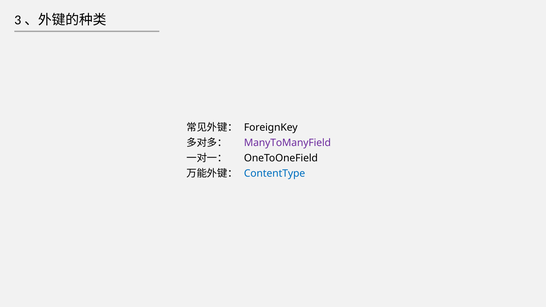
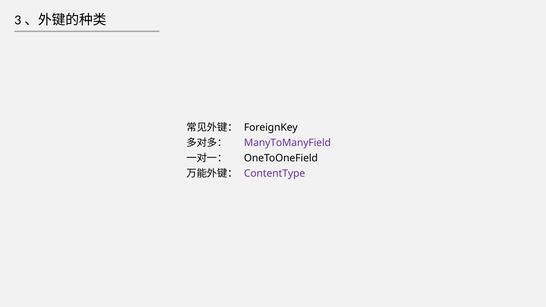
ContentType colour: blue -> purple (275, 174)
